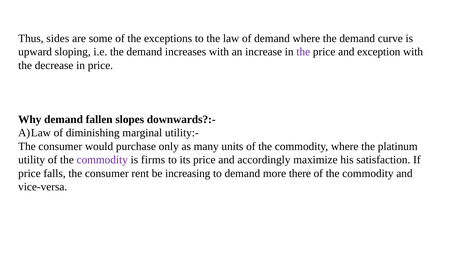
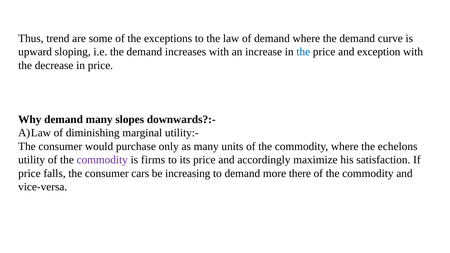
sides: sides -> trend (58, 38)
the colour: purple -> blue (303, 52)
demand fallen: fallen -> many (99, 119)
platinum: platinum -> echelons (398, 146)
rent: rent -> cars (140, 173)
